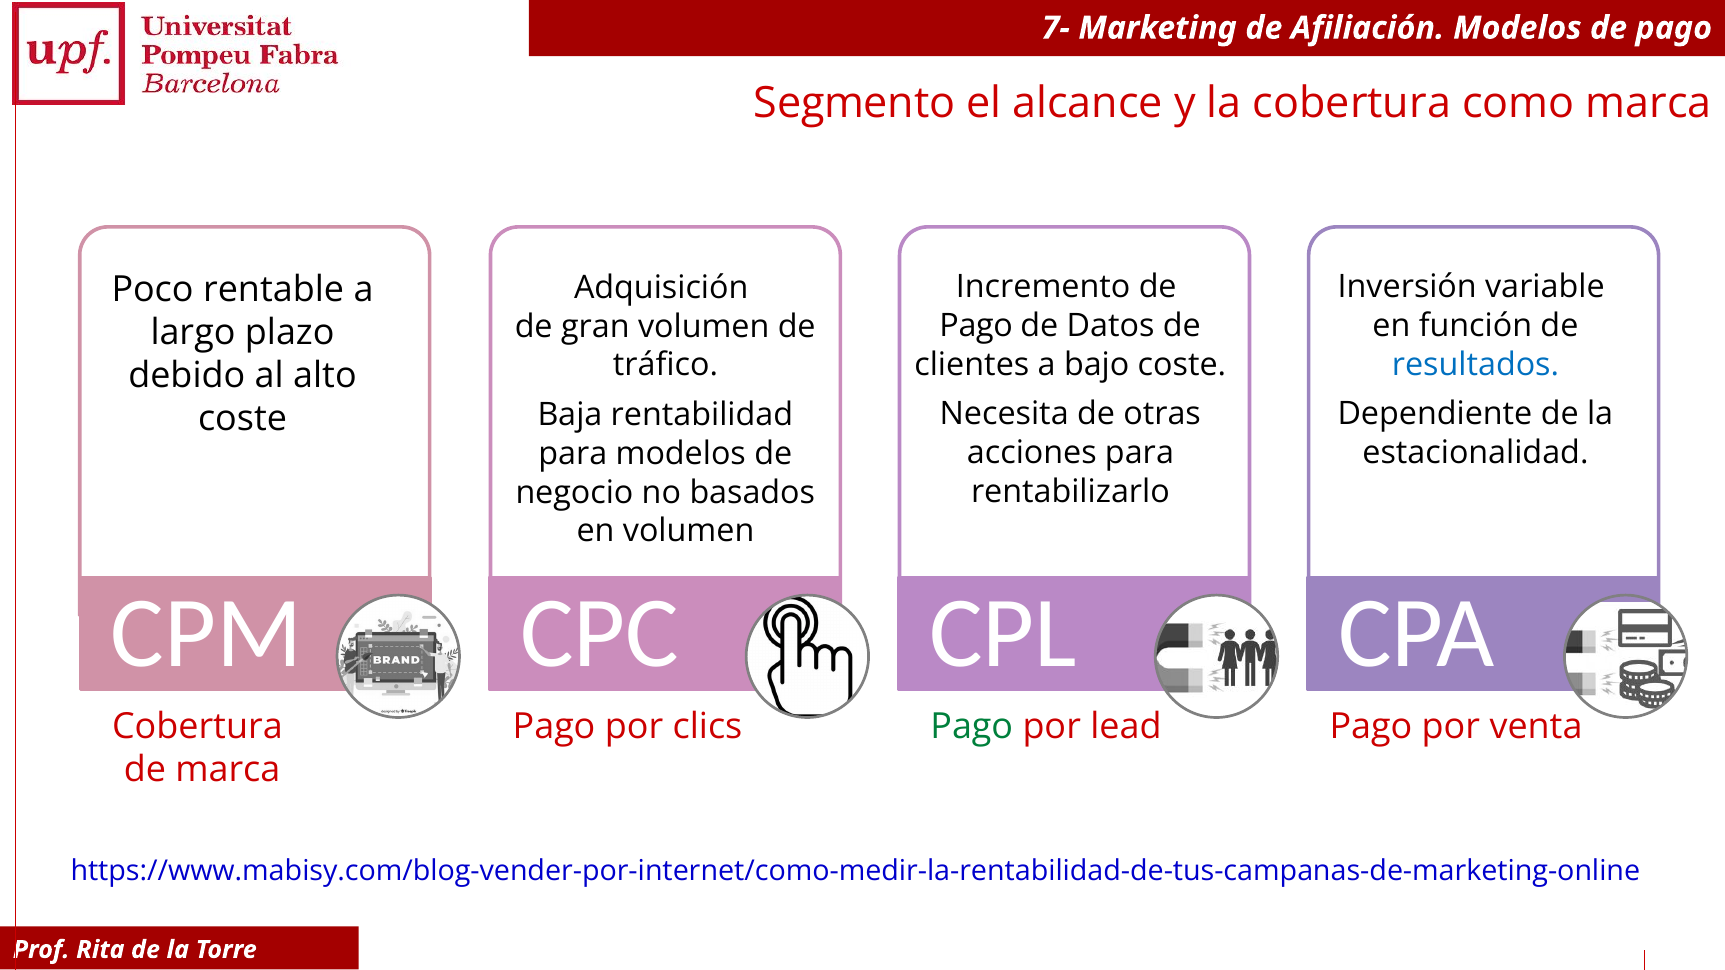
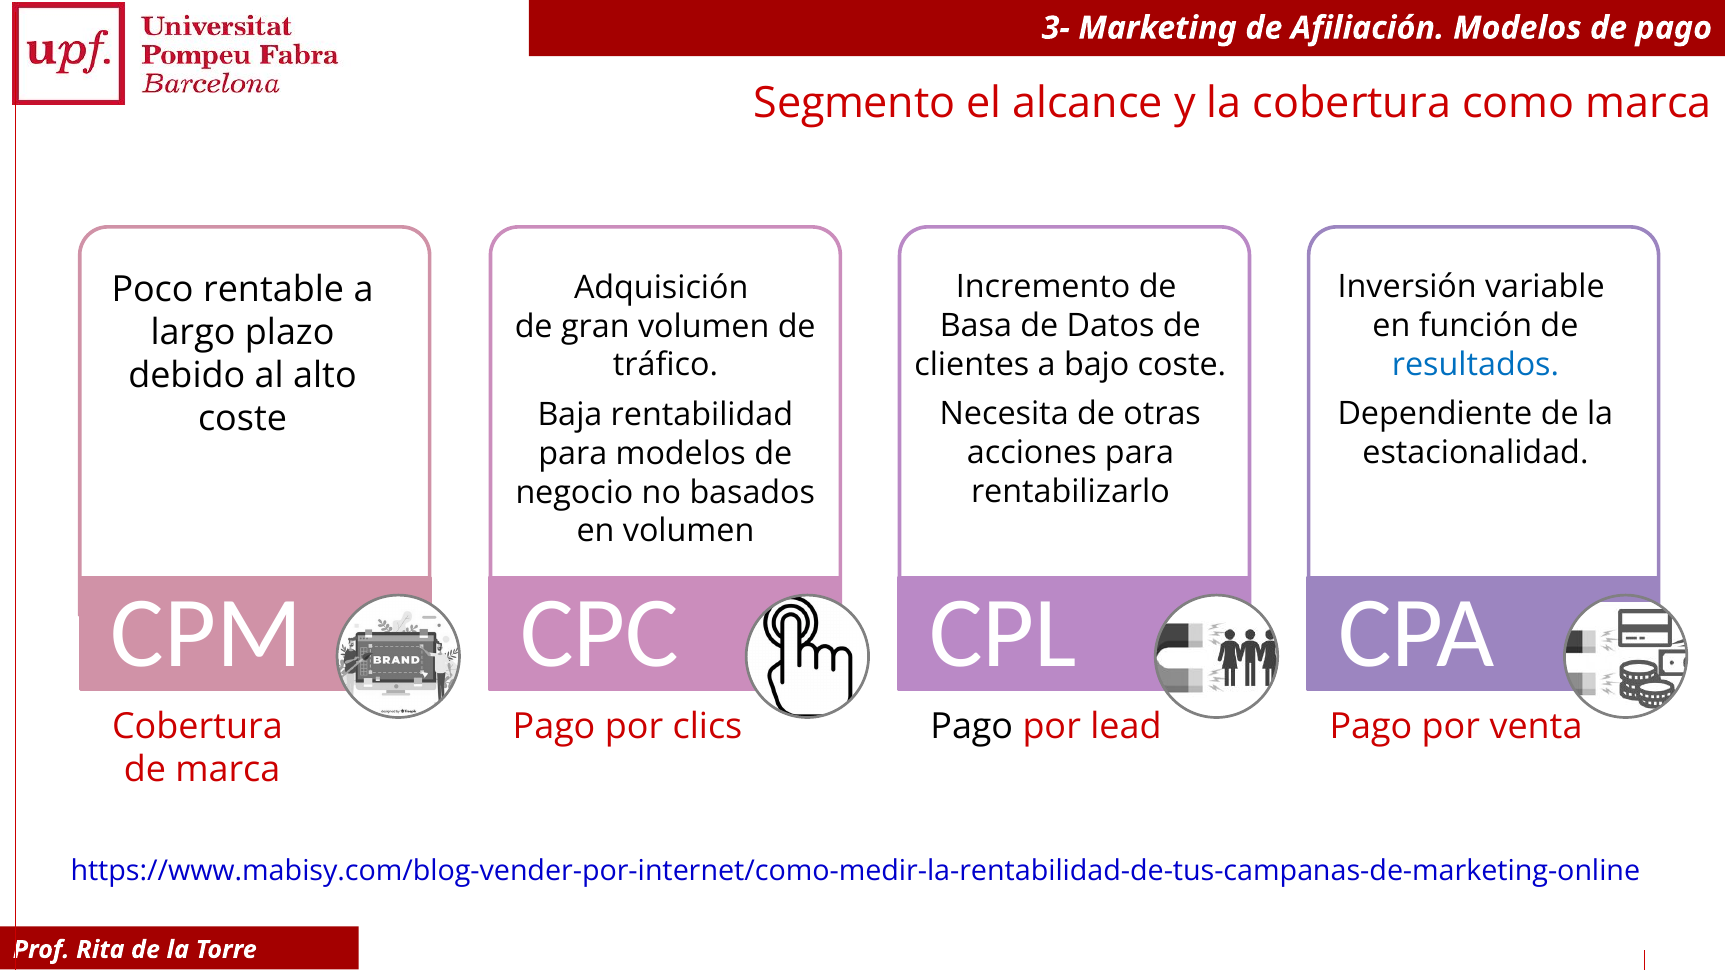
7-: 7- -> 3- (1056, 28)
Pago: Pago -> Basa (976, 326)
Pago colour: green -> black (972, 727)
